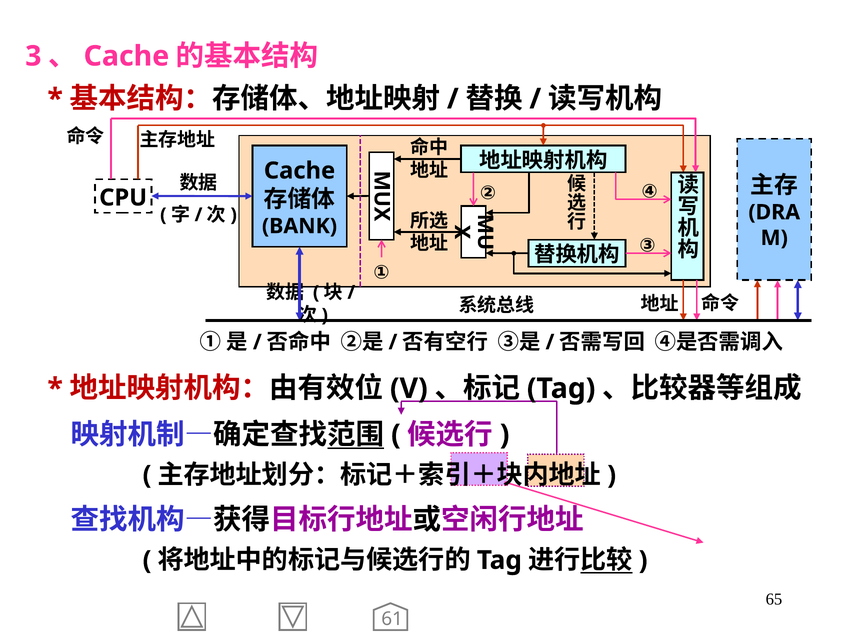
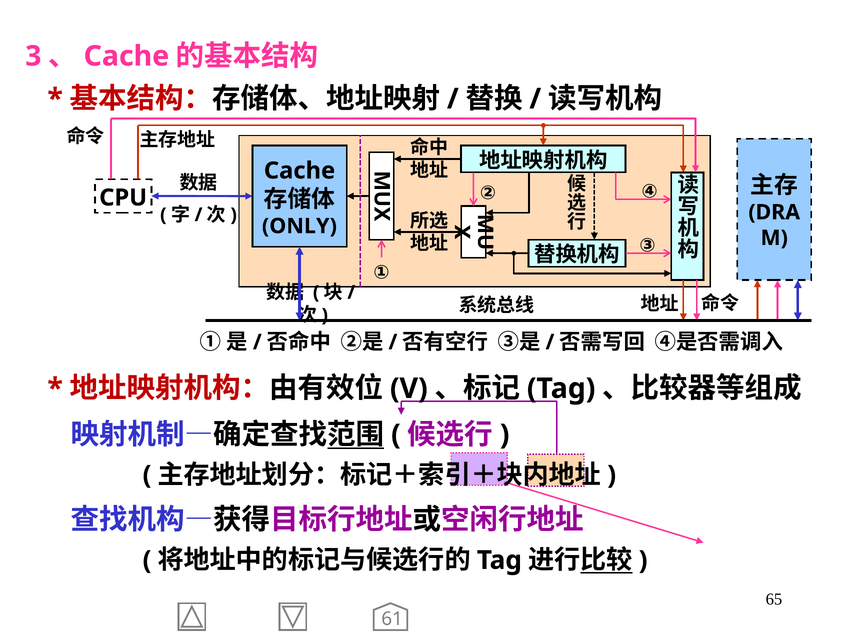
BANK: BANK -> ONLY (299, 226)
